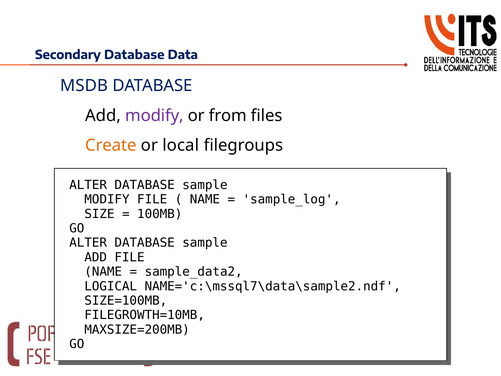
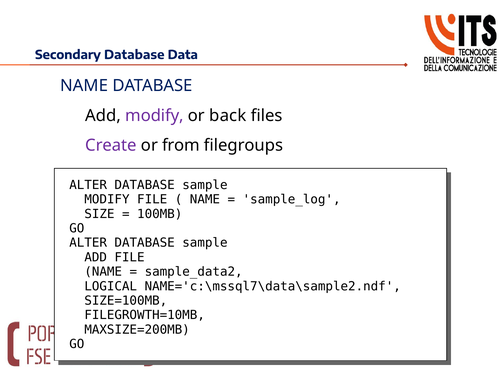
MSDB: MSDB -> NAME (84, 86)
from: from -> back (228, 115)
Create colour: orange -> purple (111, 145)
local: local -> from (181, 145)
